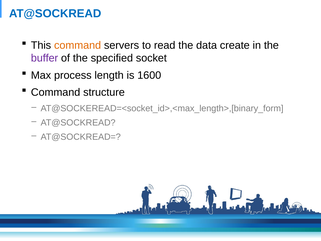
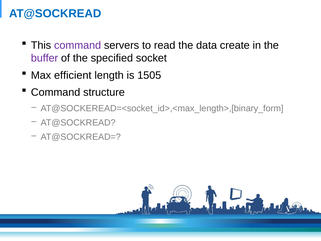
command colour: orange -> purple (78, 45)
process: process -> efficient (73, 75)
1600: 1600 -> 1505 (149, 75)
